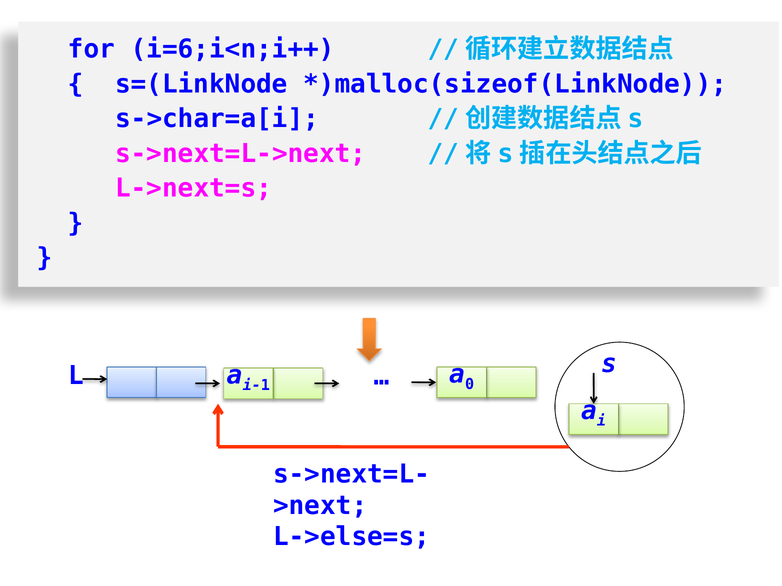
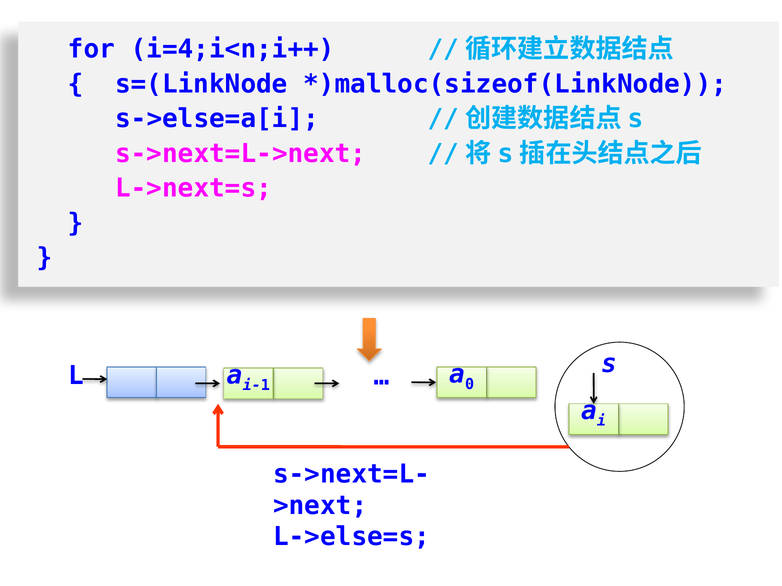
i=6;i<n;i++: i=6;i<n;i++ -> i=4;i<n;i++ (233, 49)
s->char=a[i: s->char=a[i -> s->else=a[i (217, 119)
